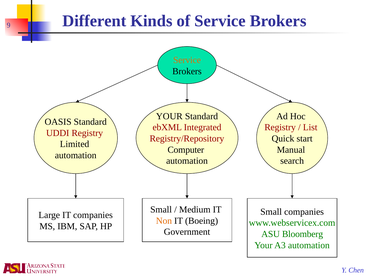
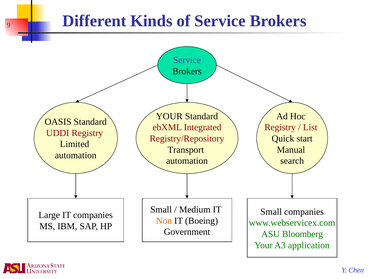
Service colour: orange -> purple (187, 60)
Computer: Computer -> Transport (186, 149)
A3 automation: automation -> application (309, 245)
